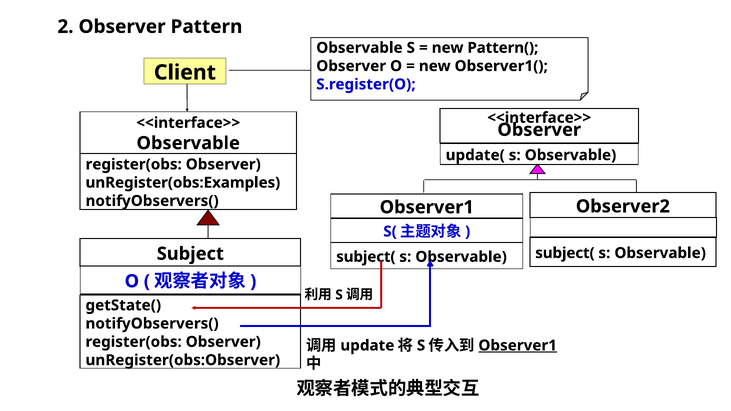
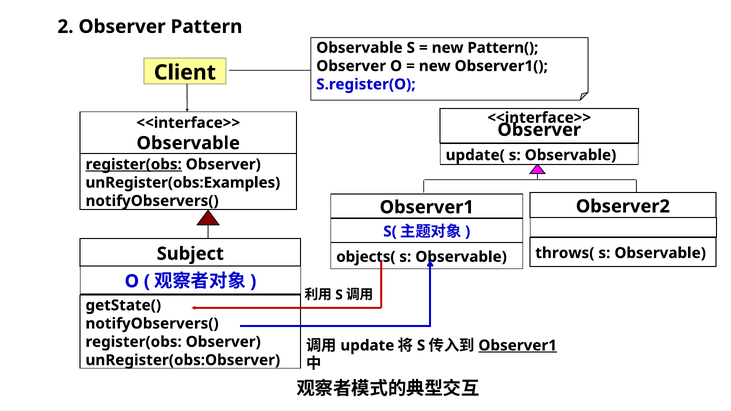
register(obs underline: none -> present (134, 164)
subject(: subject( -> throws( (565, 253)
subject(: subject( -> objects( (366, 257)
